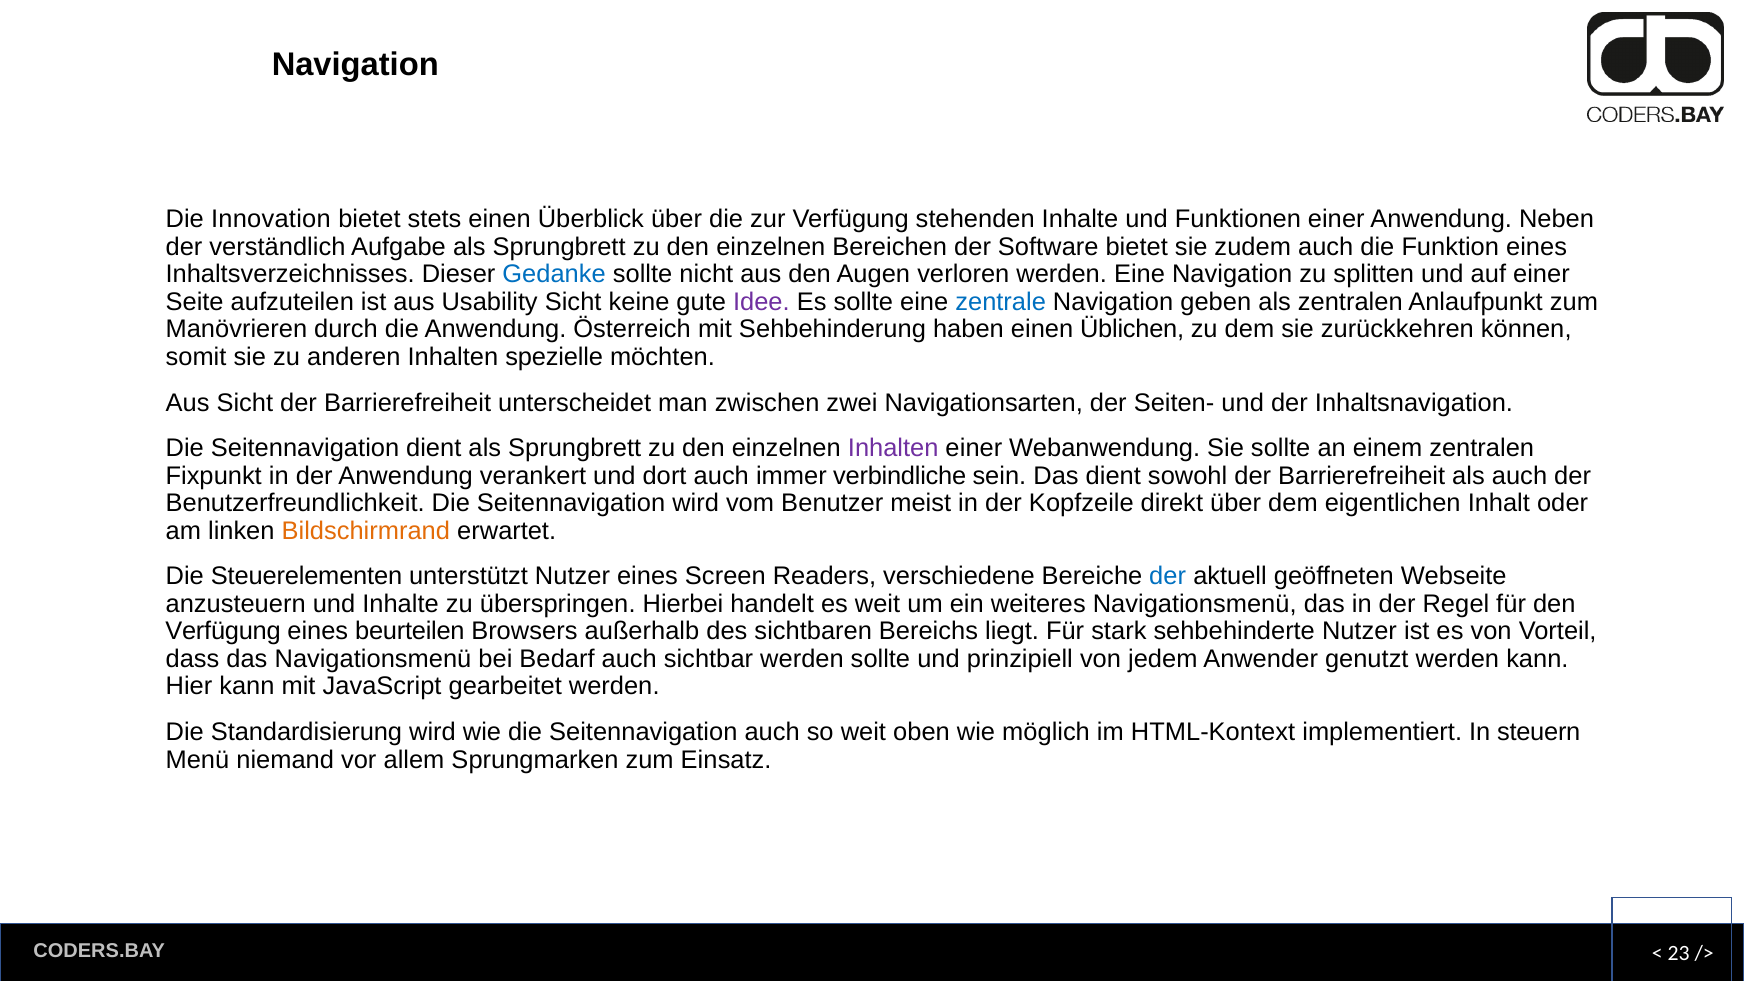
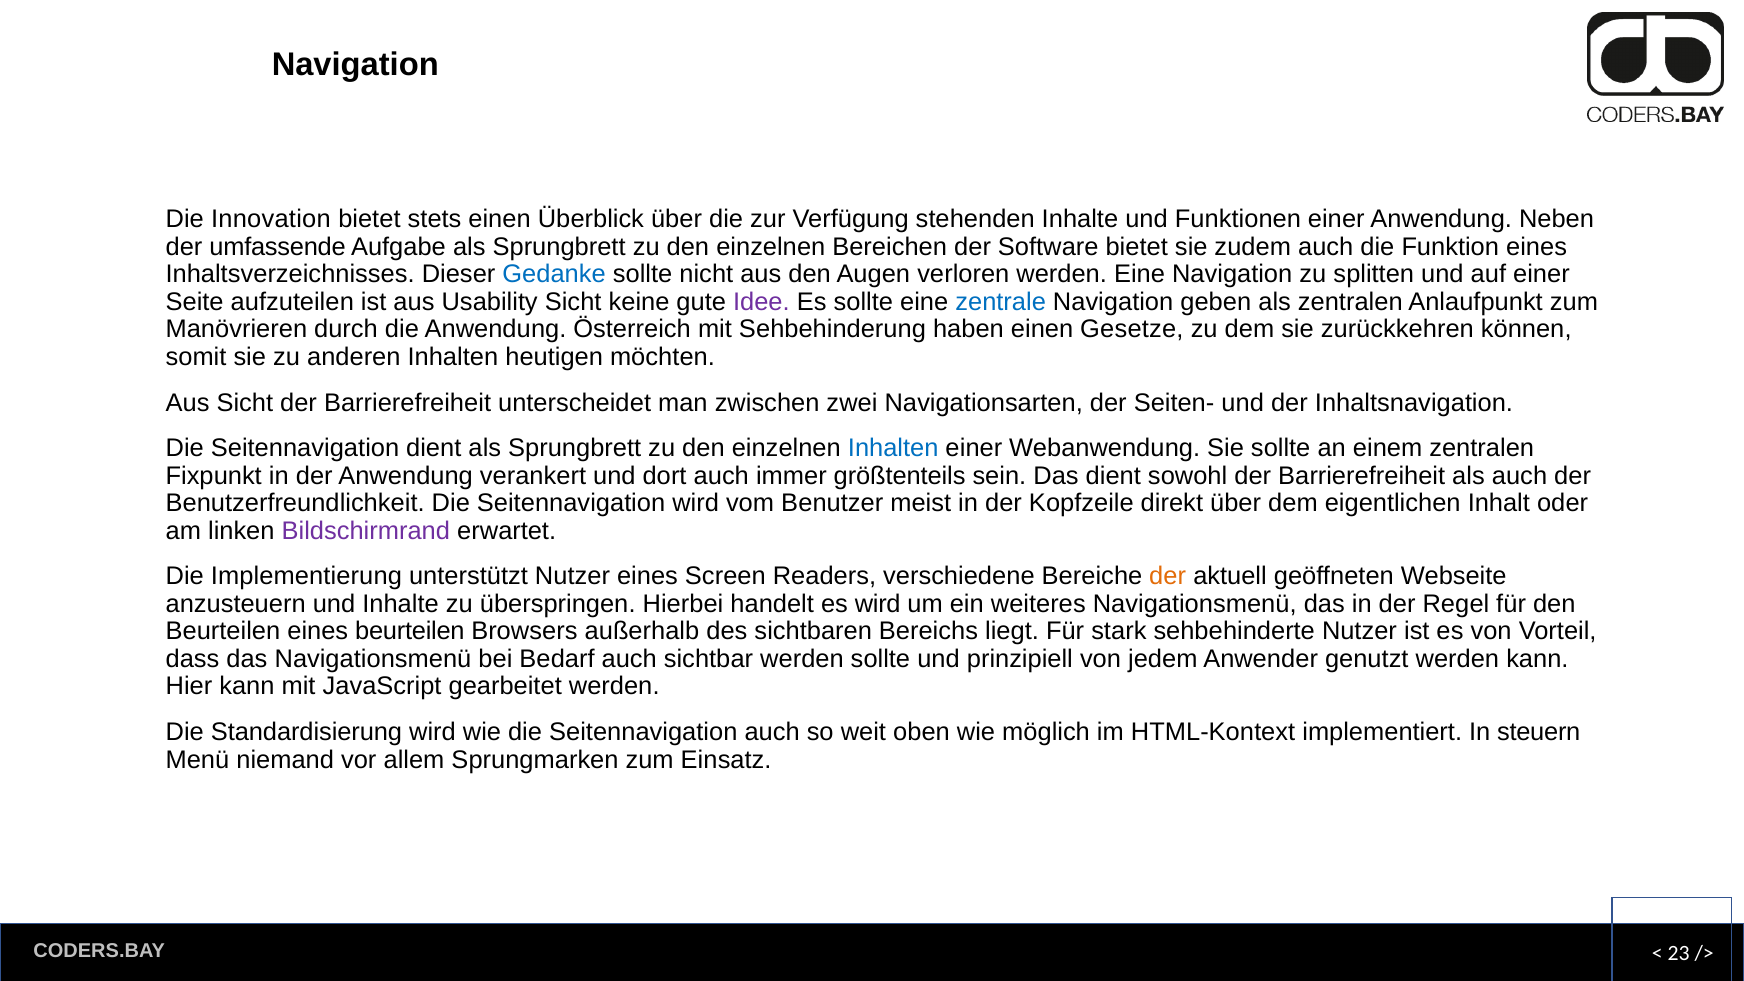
verständlich: verständlich -> umfassende (278, 247)
Üblichen: Üblichen -> Gesetze (1132, 330)
spezielle: spezielle -> heutigen (554, 357)
Inhalten colour: purple -> blue (893, 448)
verbindliche: verbindliche -> größtenteils (900, 476)
Bildschirmrand colour: orange -> purple (366, 531)
Steuerelementen: Steuerelementen -> Implementierung (306, 577)
der colour: blue -> orange (1168, 577)
es weit: weit -> wird (878, 604)
Verfügung: Verfügung -> Beurteilen (223, 632)
